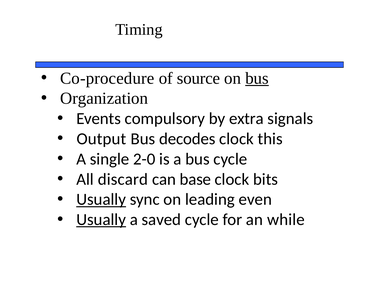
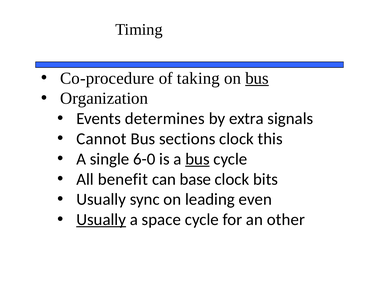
source: source -> taking (198, 78)
compulsory: compulsory -> determines (165, 119)
Output: Output -> Cannot (101, 139)
decodes: decodes -> sections (187, 139)
2-0: 2-0 -> 6-0 (144, 159)
bus underline: none -> present (197, 159)
discard: discard -> benefit (123, 179)
Usually underline: present -> none (101, 200)
saved: saved -> space (161, 220)
while: while -> other (286, 220)
